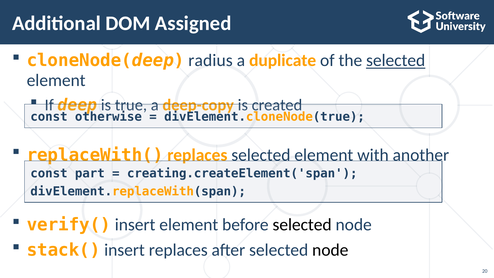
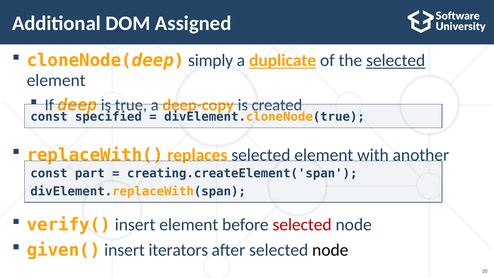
radius: radius -> simply (211, 60)
duplicate underline: none -> present (283, 60)
otherwise: otherwise -> specified (108, 117)
selected colour: black -> red (302, 225)
stack(: stack( -> given( (63, 250)
insert replaces: replaces -> iterators (178, 250)
